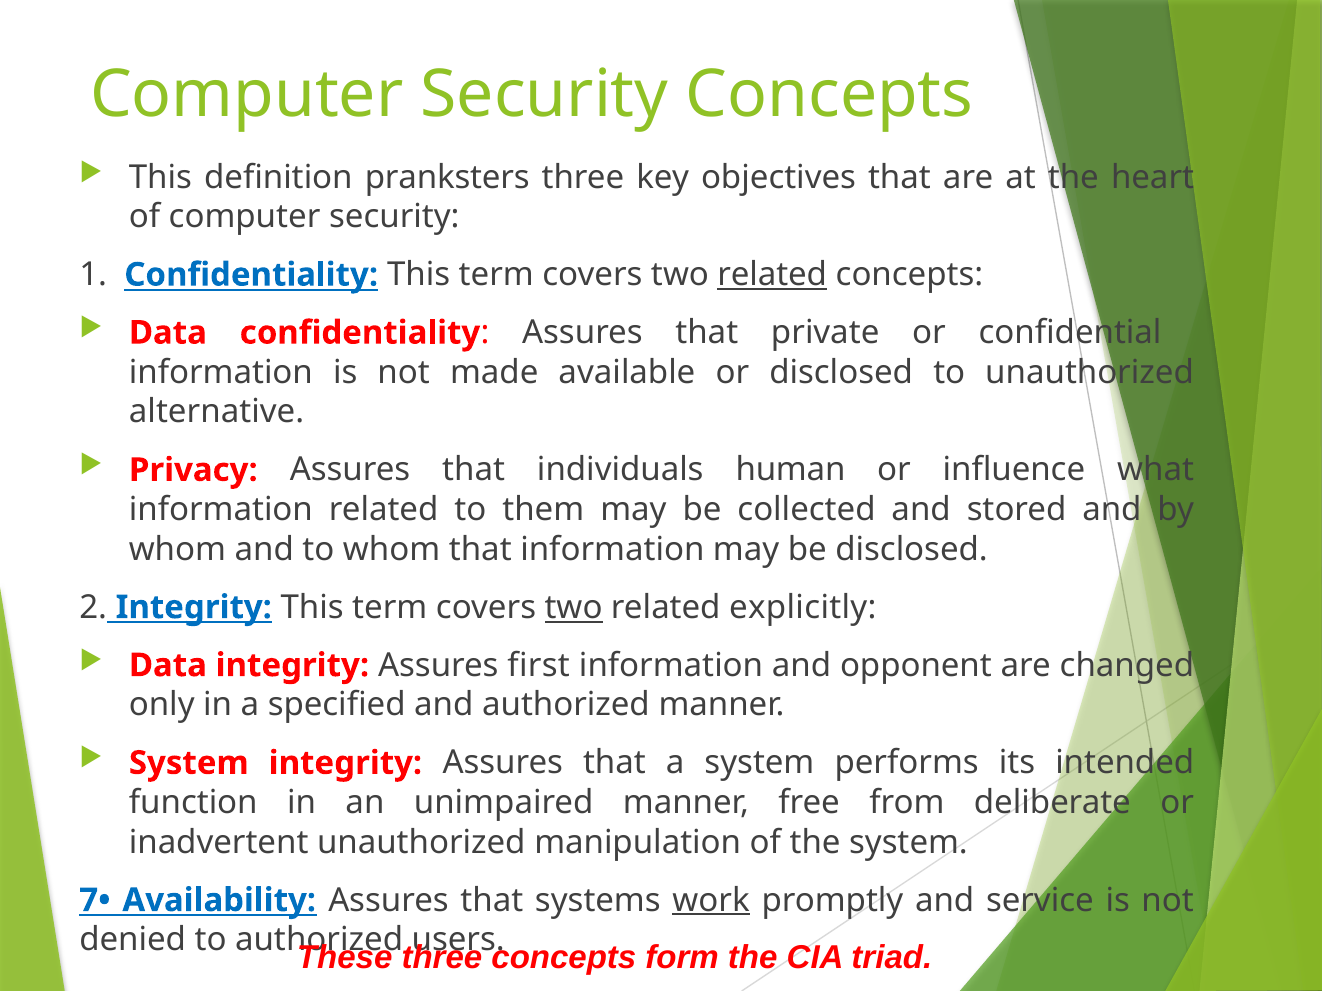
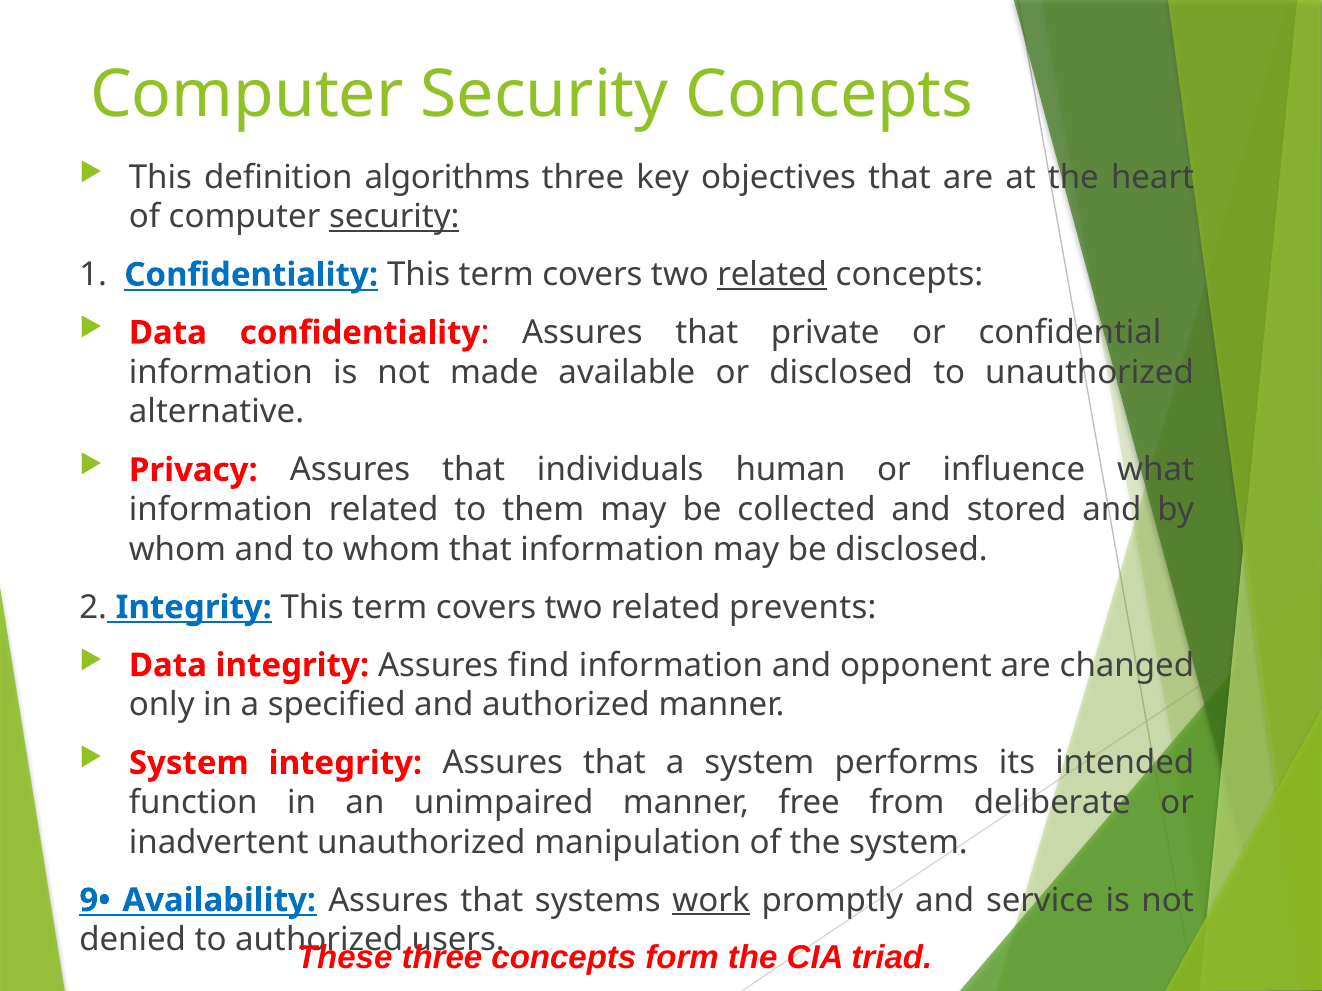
pranksters: pranksters -> algorithms (447, 177)
security underline: none -> present (394, 217)
two underline: present -> none (574, 608)
explicitly: explicitly -> prevents (803, 608)
first: first -> find (539, 666)
7•: 7• -> 9• (95, 901)
